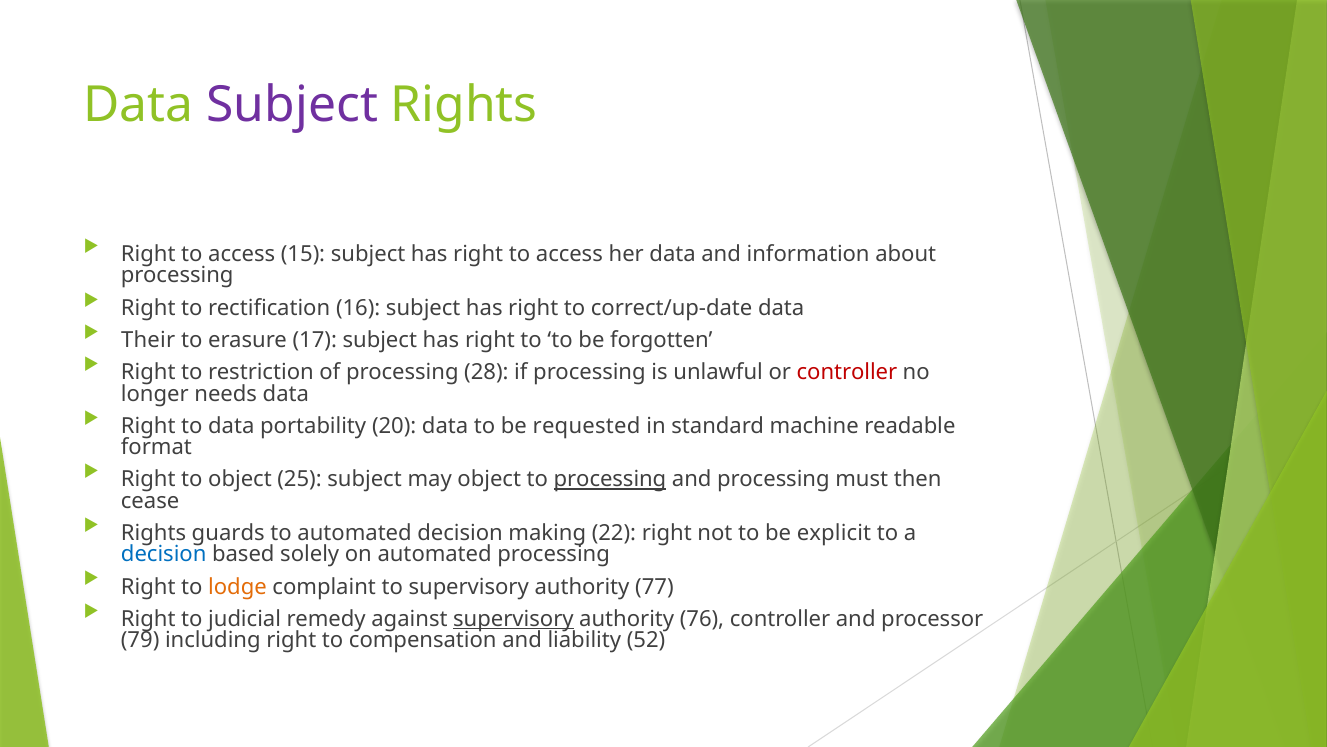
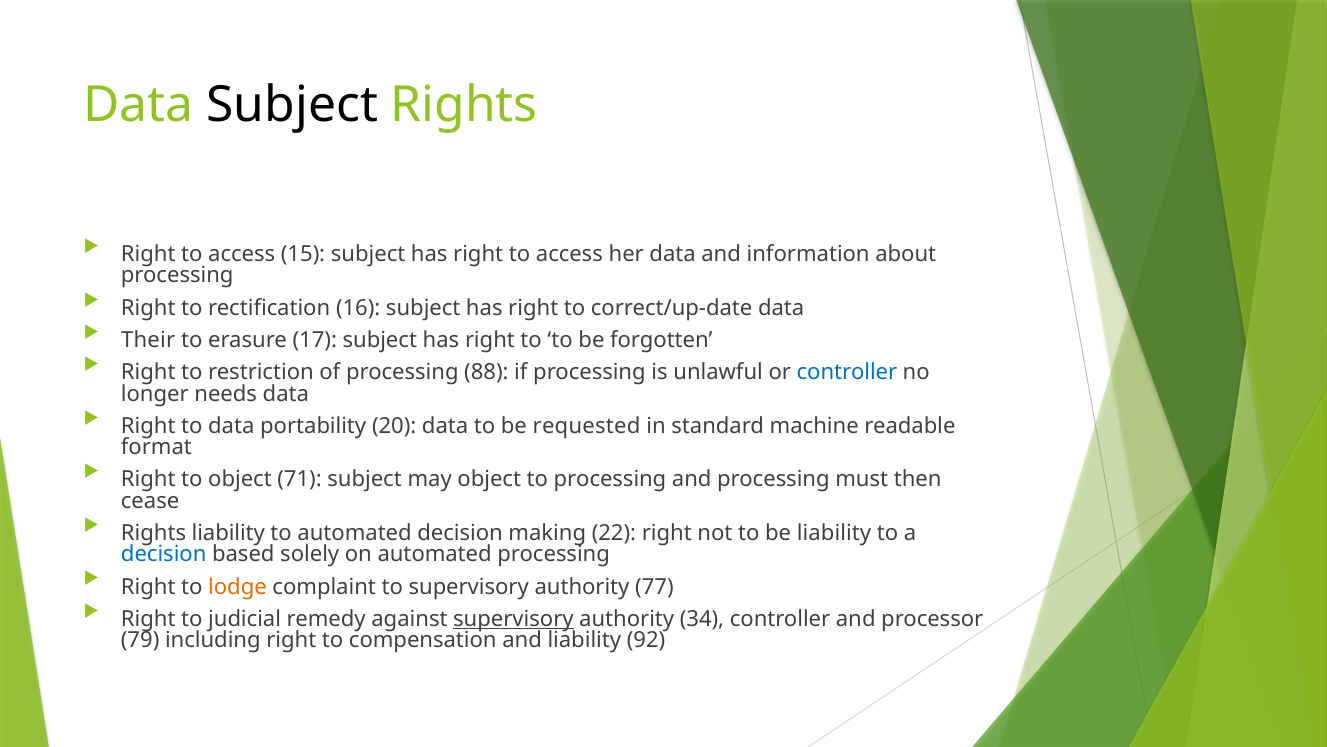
Subject colour: purple -> black (292, 105)
28: 28 -> 88 (486, 372)
controller colour: red -> blue (847, 372)
25: 25 -> 71 (300, 479)
processing underline: present -> none (610, 479)
Rights guards: guards -> liability (228, 533)
be explicit: explicit -> liability (834, 533)
76: 76 -> 34 (702, 619)
52: 52 -> 92 (646, 640)
